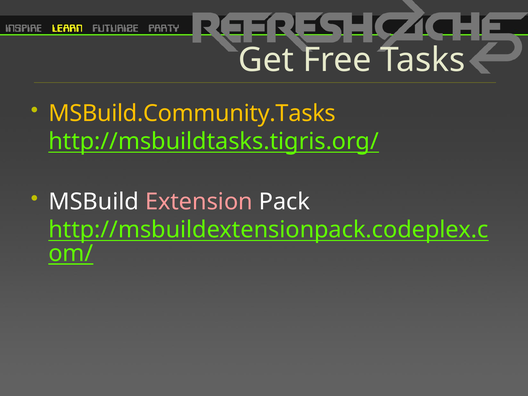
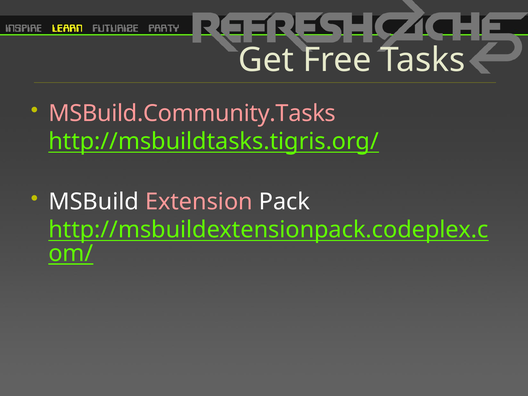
MSBuild.Community.Tasks colour: yellow -> pink (192, 113)
